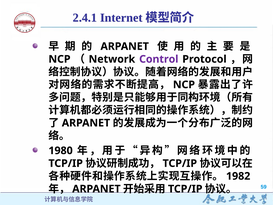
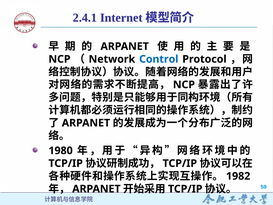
Control colour: purple -> blue (159, 59)
